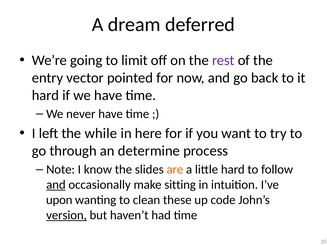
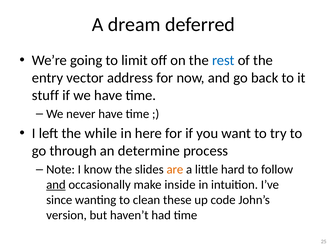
rest colour: purple -> blue (223, 60)
pointed: pointed -> address (130, 78)
hard: hard -> stuff (45, 95)
sitting: sitting -> inside (180, 185)
upon: upon -> since (59, 200)
version underline: present -> none (66, 215)
